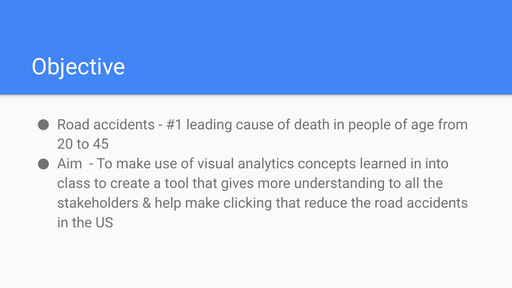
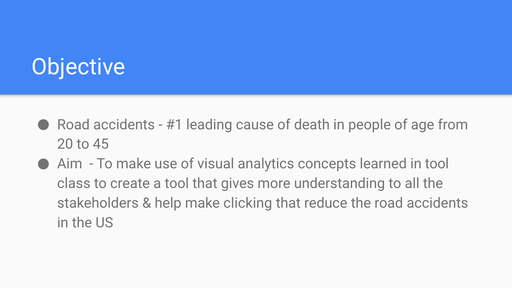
in into: into -> tool (437, 164)
